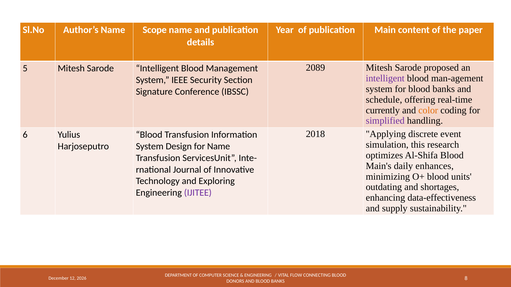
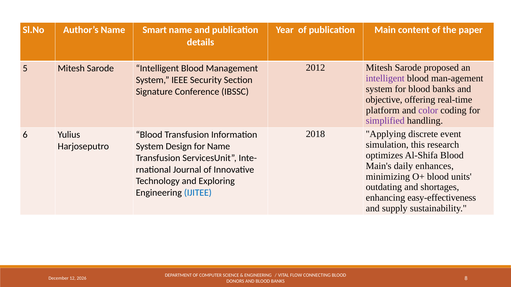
Scope: Scope -> Smart (155, 30)
2089: 2089 -> 2012 (315, 68)
schedule: schedule -> objective (384, 100)
currently: currently -> platform (383, 110)
color colour: orange -> purple (428, 110)
IJITEE colour: purple -> blue (198, 193)
data-effectiveness: data-effectiveness -> easy-effectiveness (442, 198)
